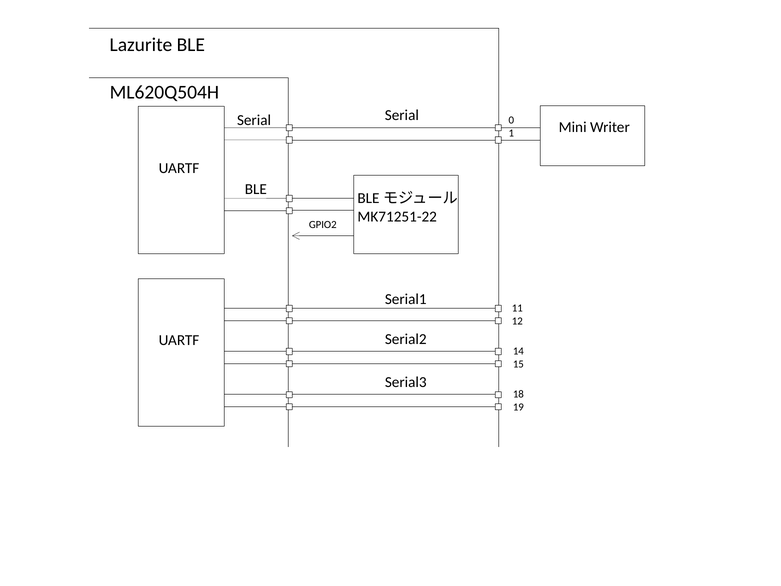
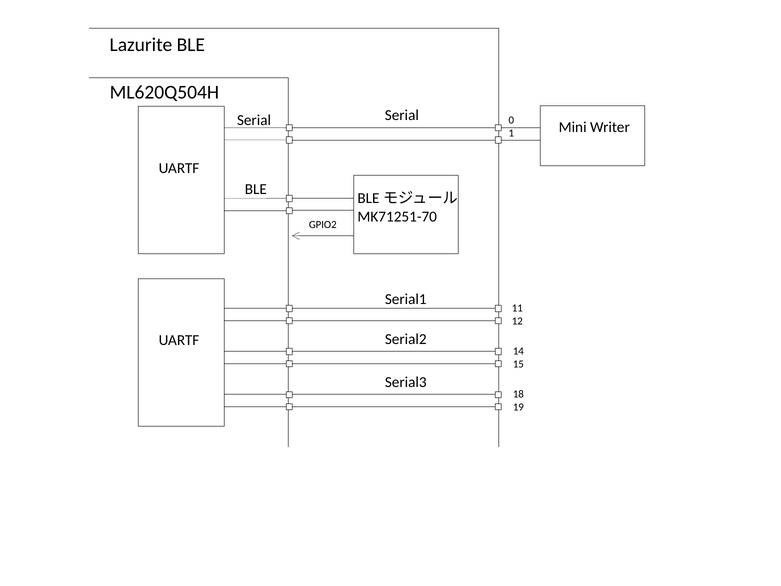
MK71251-22: MK71251-22 -> MK71251-70 (397, 217)
